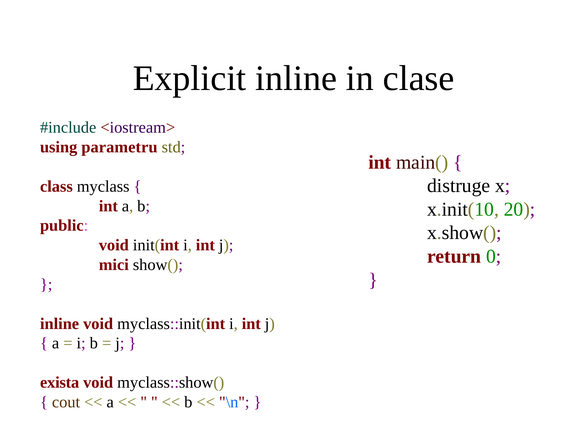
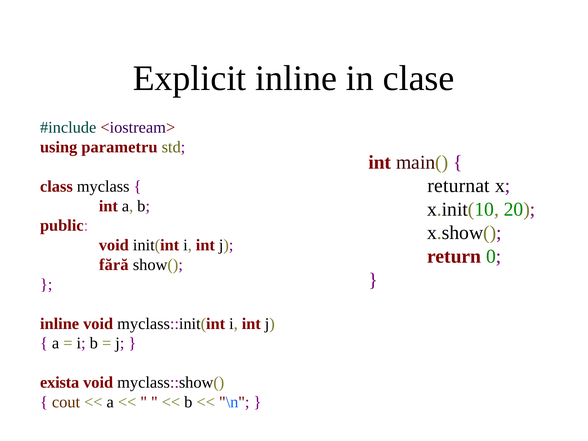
distruge: distruge -> returnat (459, 186)
mici: mici -> fără (114, 265)
